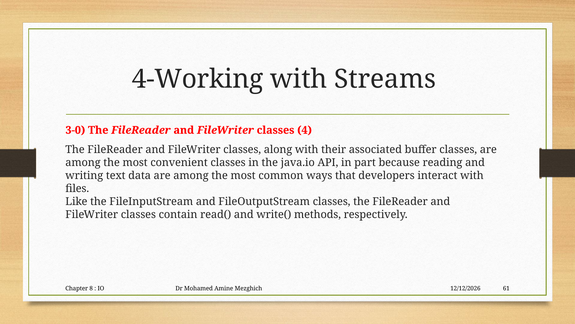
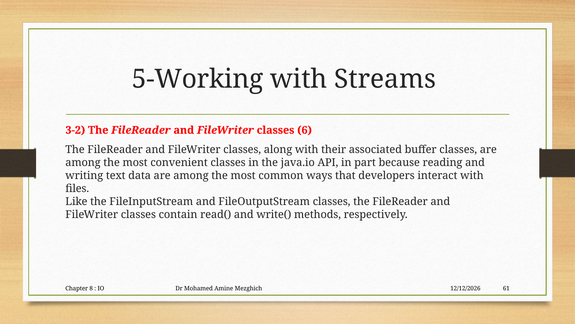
4-Working: 4-Working -> 5-Working (198, 79)
3-0: 3-0 -> 3-2 (75, 130)
4: 4 -> 6 (305, 130)
